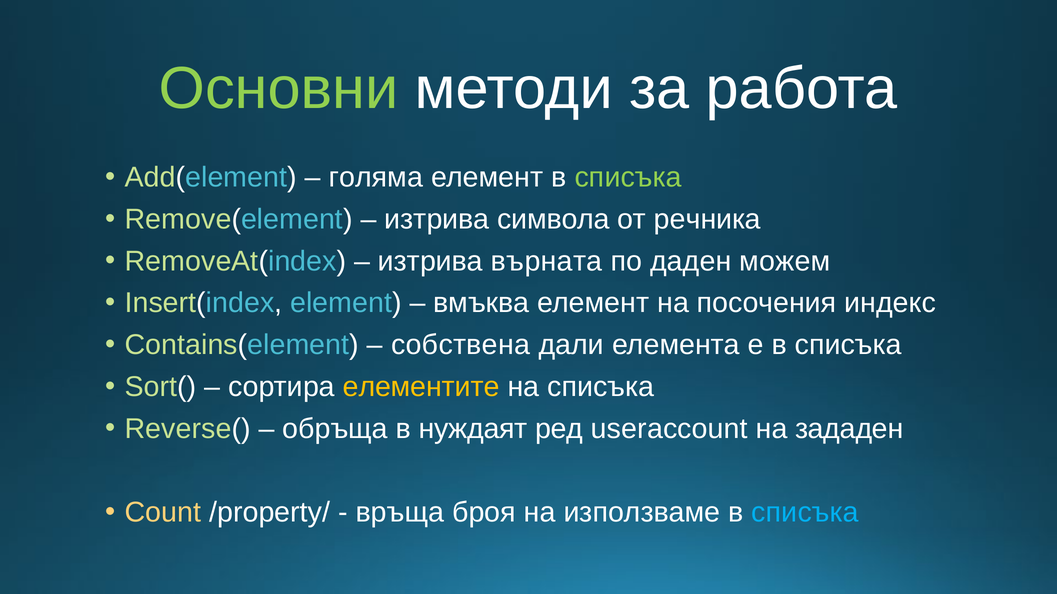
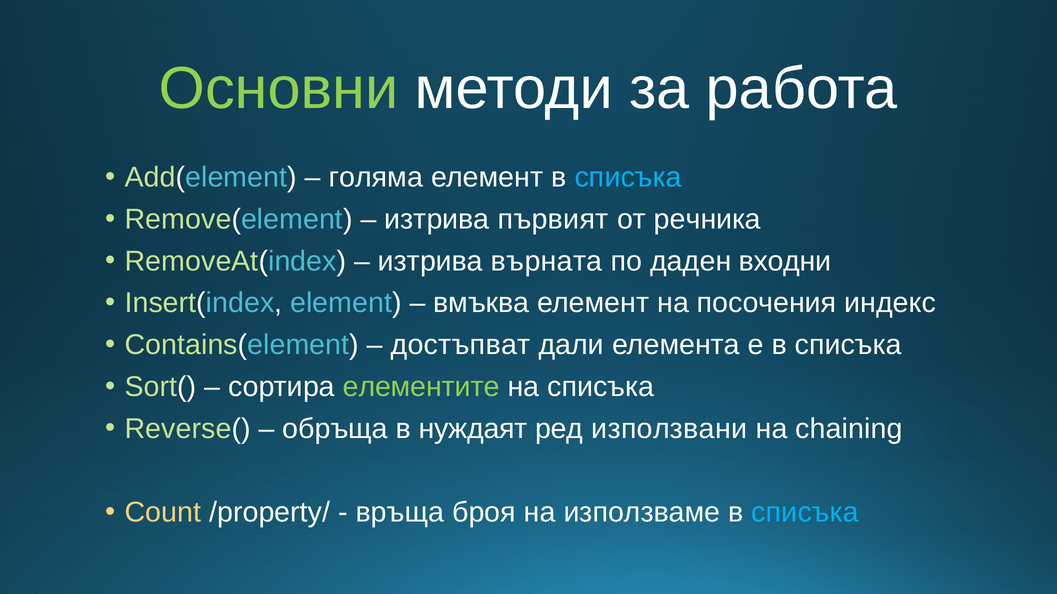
списъка colour: light green -> light blue (628, 178)
символа: символа -> първият (553, 219)
можем: можем -> входни (785, 261)
собствена: собствена -> достъпват (461, 345)
елементите colour: yellow -> light green (421, 387)
useraccount: useraccount -> използвани (669, 429)
зададен: зададен -> chaining (849, 429)
